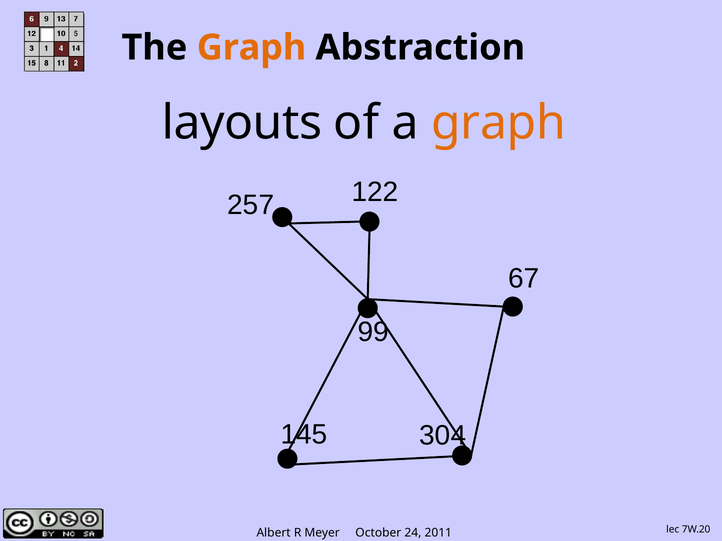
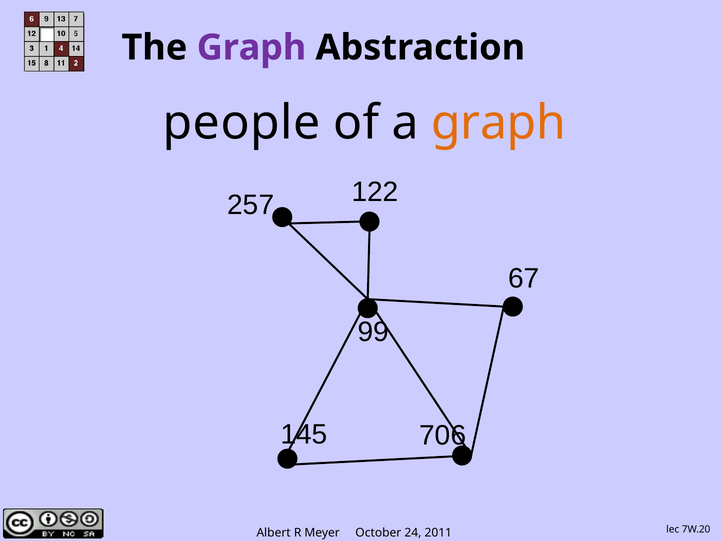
Graph colour: orange -> purple (251, 48)
layouts: layouts -> people (242, 123)
304: 304 -> 706 (443, 436)
